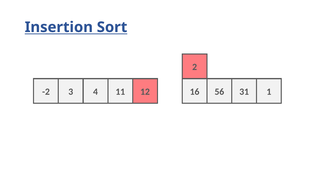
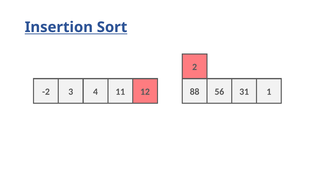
16: 16 -> 88 (195, 92)
